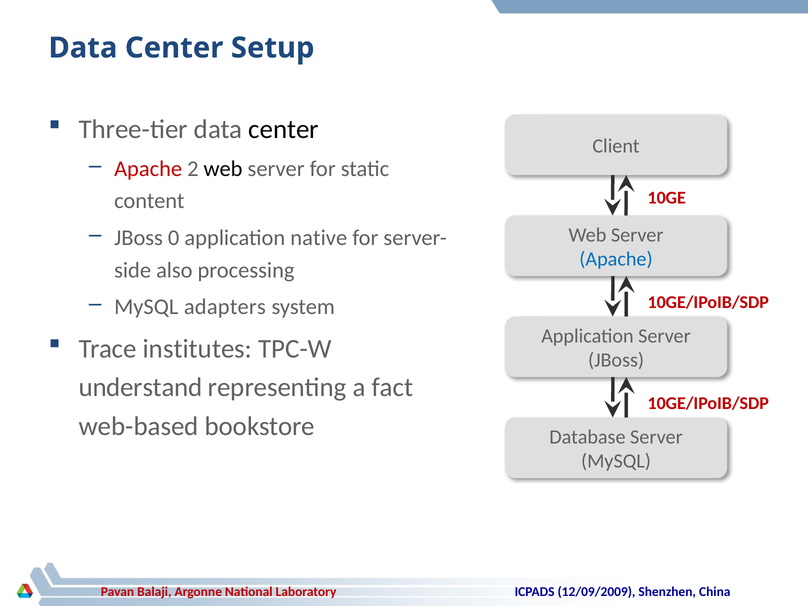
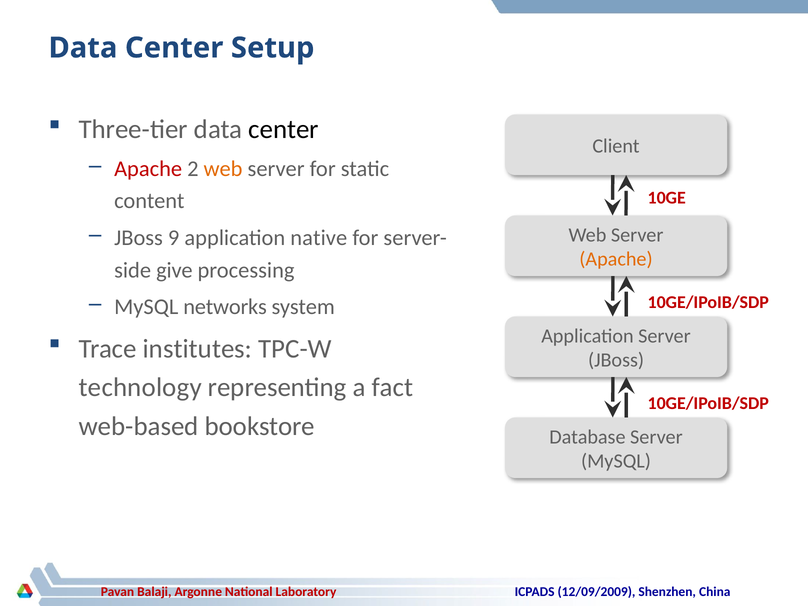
web colour: black -> orange (223, 169)
0: 0 -> 9 (174, 238)
Apache colour: blue -> orange (616, 259)
also: also -> give (174, 270)
adapters: adapters -> networks (225, 307)
understand: understand -> technology (140, 388)
